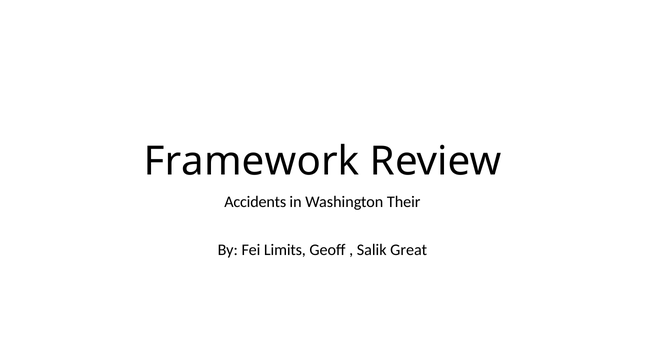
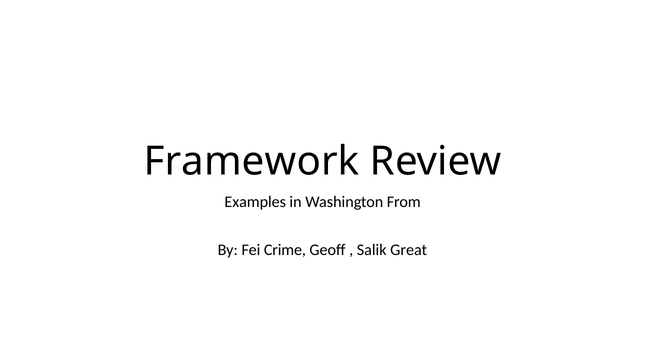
Accidents: Accidents -> Examples (255, 202)
Their: Their -> From (404, 202)
Limits: Limits -> Crime (285, 250)
